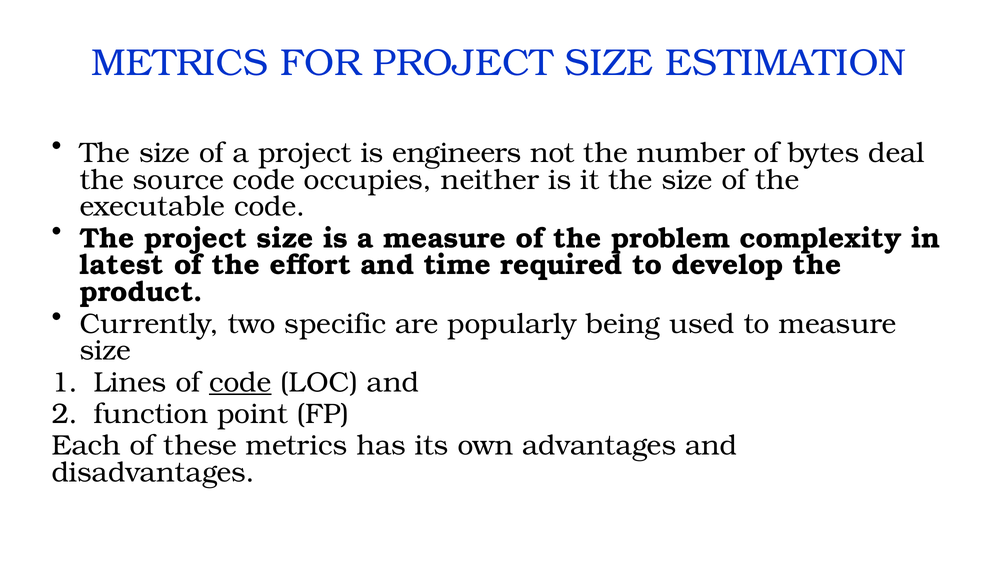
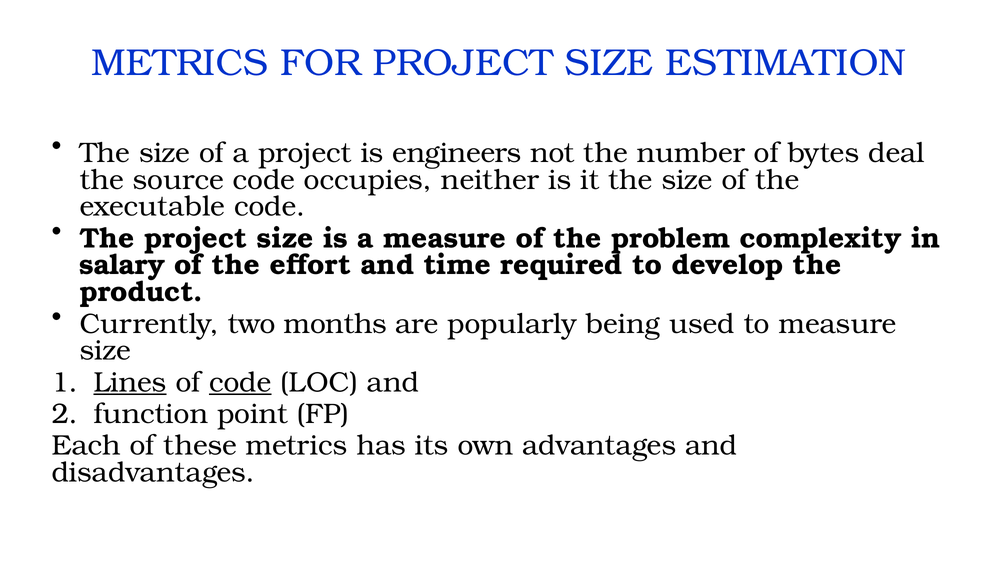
latest: latest -> salary (122, 265)
specific: specific -> months (335, 324)
Lines underline: none -> present (130, 383)
